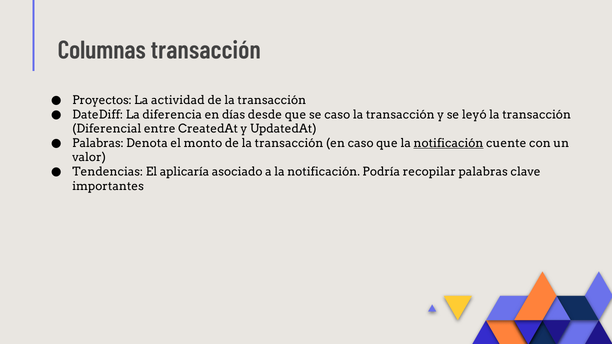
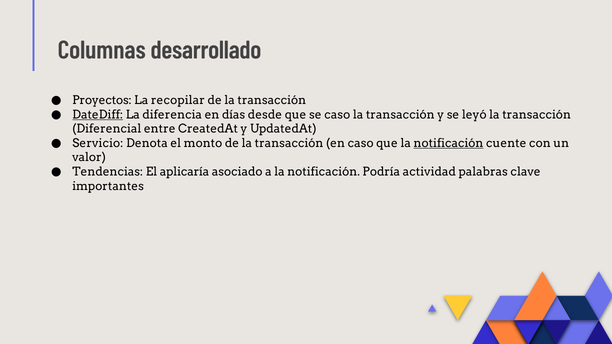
Columnas transacción: transacción -> desarrollado (206, 50)
actividad: actividad -> recopilar (178, 101)
DateDiff underline: none -> present (98, 115)
Palabras: Palabras -> Servicio (98, 143)
recopilar: recopilar -> actividad (429, 172)
